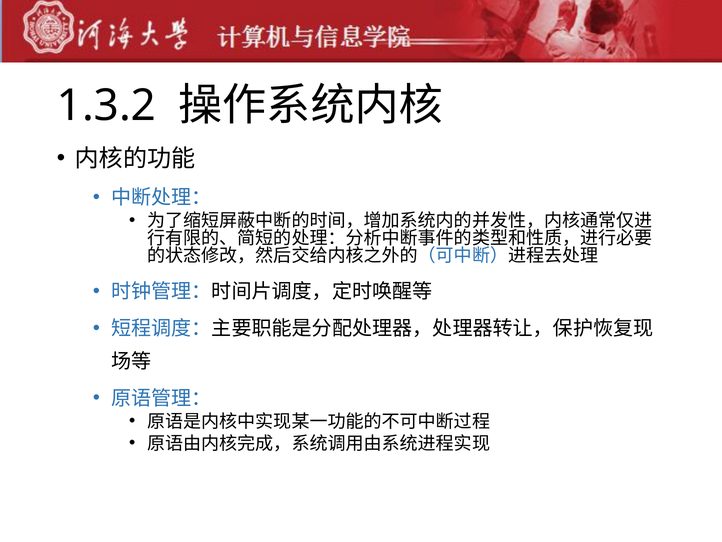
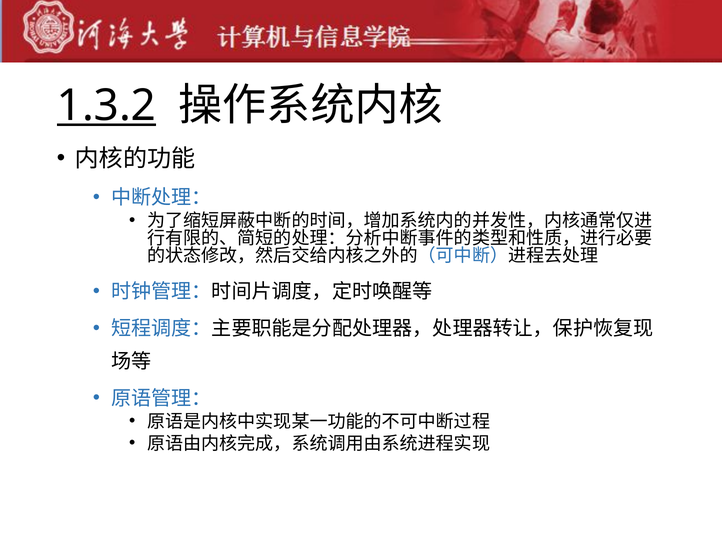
1.3.2 underline: none -> present (106, 106)
